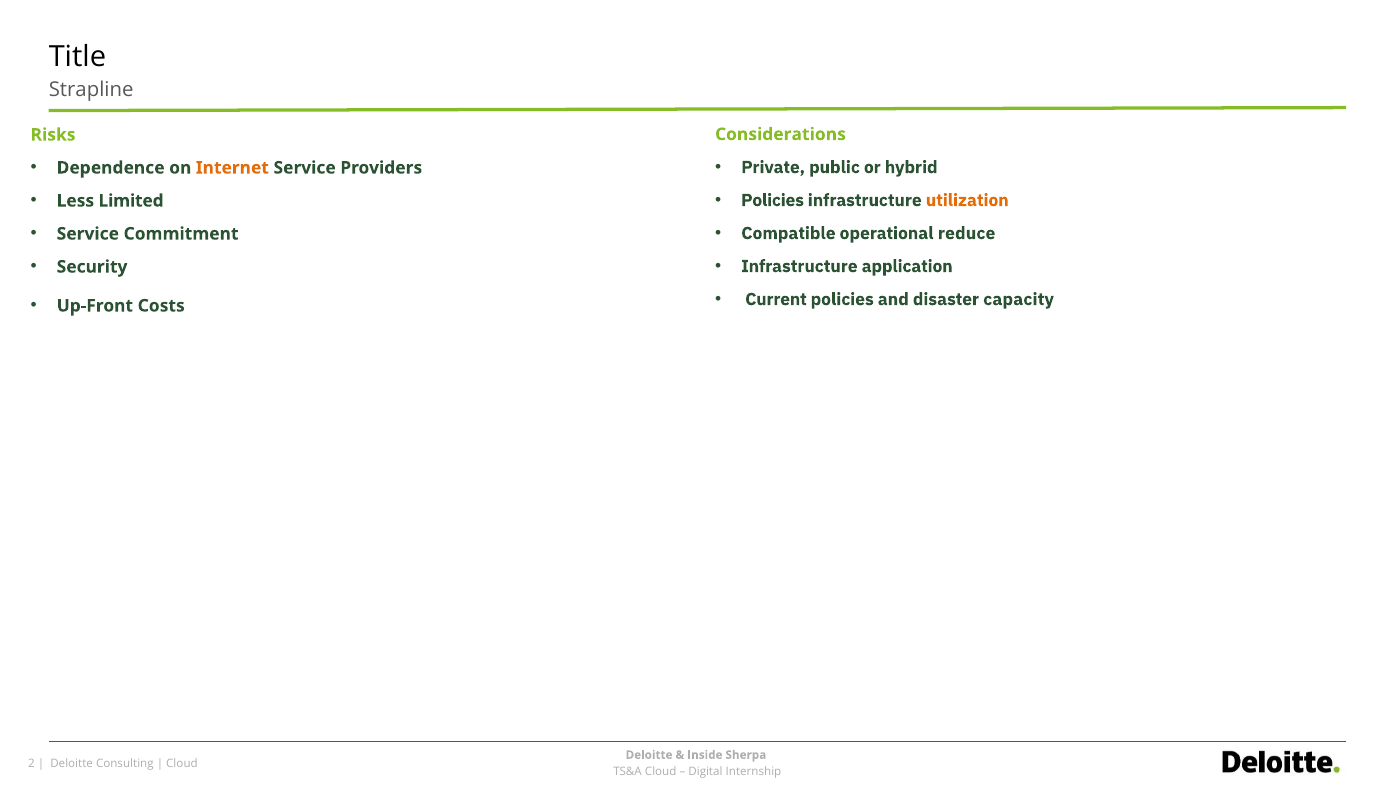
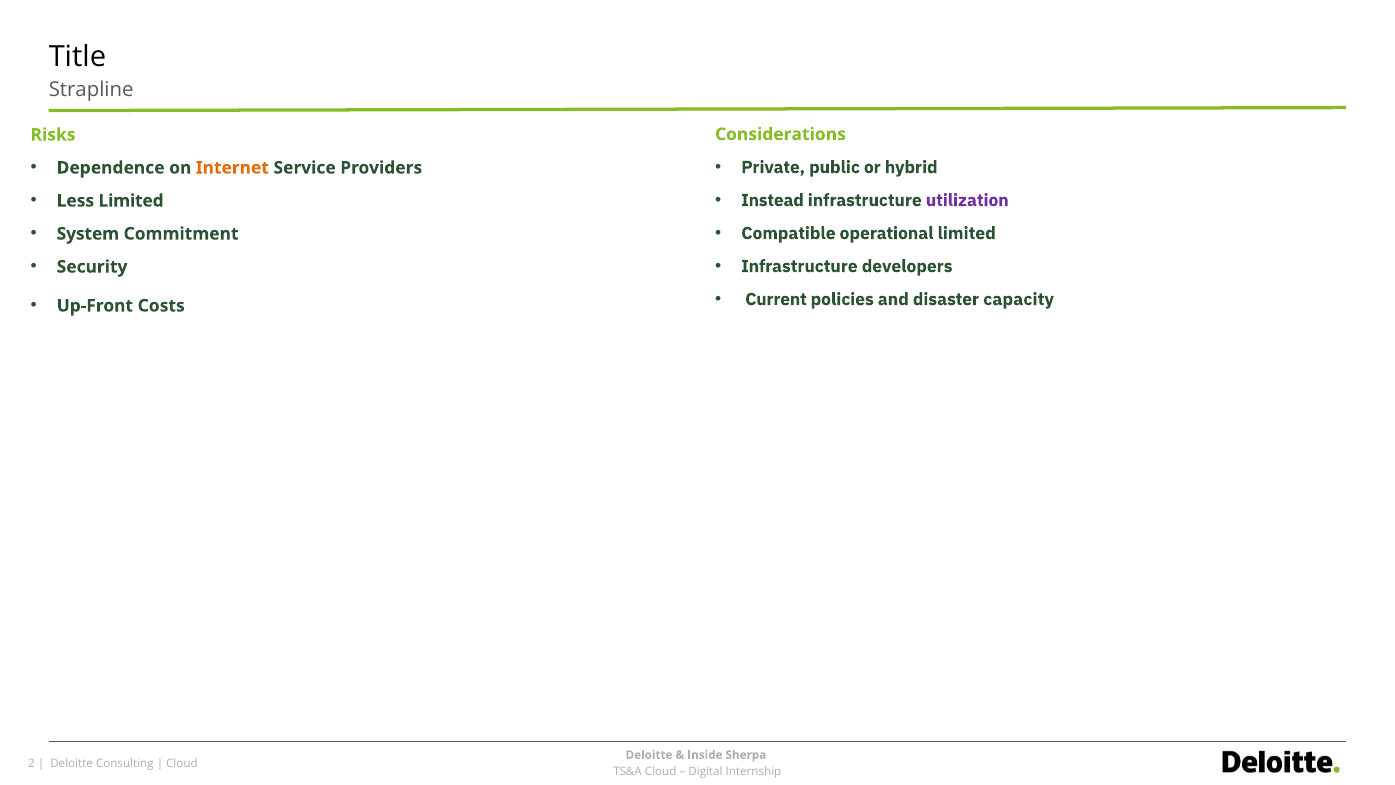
Policies: Policies -> Instead (773, 200)
utilization colour: orange -> purple (967, 200)
operational reduce: reduce -> limited (967, 233)
Service: Service -> System (88, 234)
application: application -> developers (907, 266)
